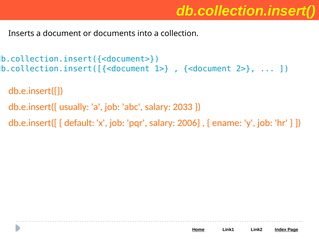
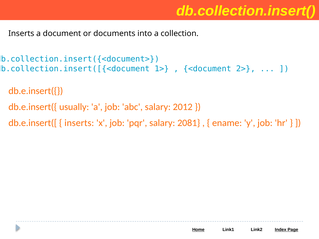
2033: 2033 -> 2012 (183, 107)
default: default -> inserts (79, 123)
2006: 2006 -> 2081 (189, 123)
